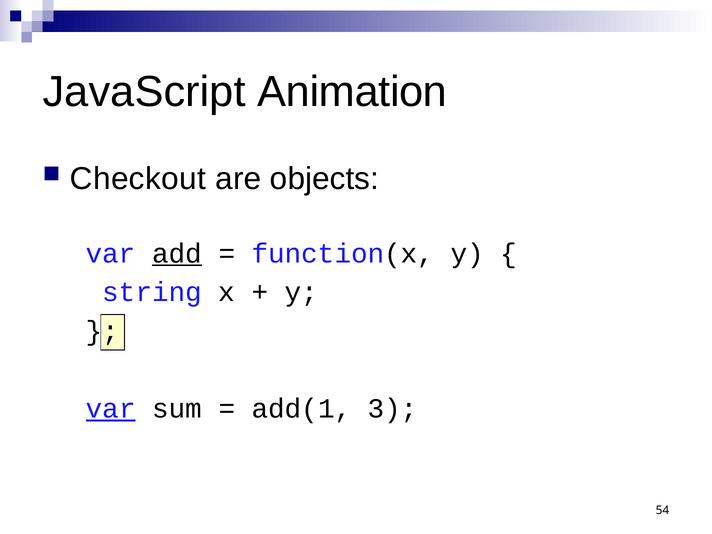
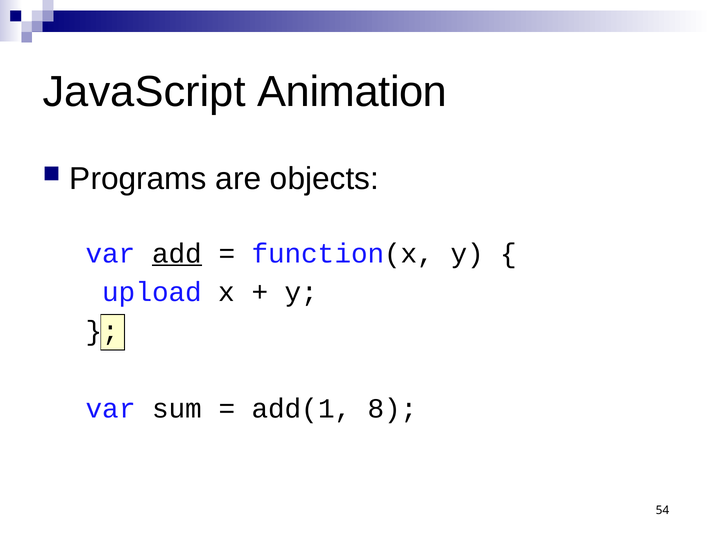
Checkout: Checkout -> Programs (138, 179)
string: string -> upload (152, 292)
var underline: present -> none (111, 409)
3: 3 -> 8 (393, 409)
